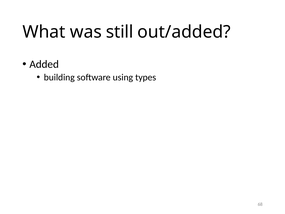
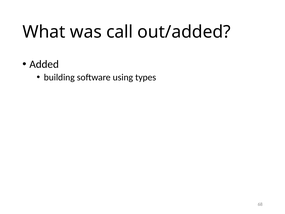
still: still -> call (120, 32)
